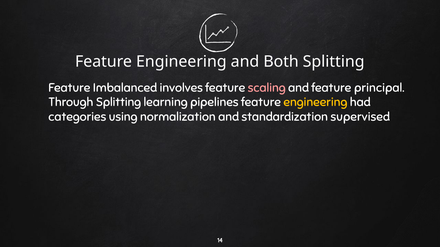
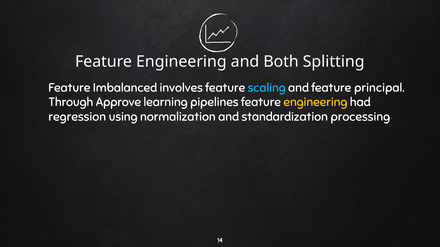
scaling colour: pink -> light blue (267, 88)
Through Splitting: Splitting -> Approve (118, 102)
categories: categories -> regression (77, 117)
supervised: supervised -> processing (360, 117)
